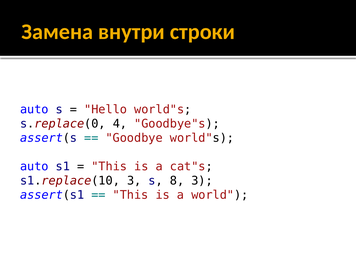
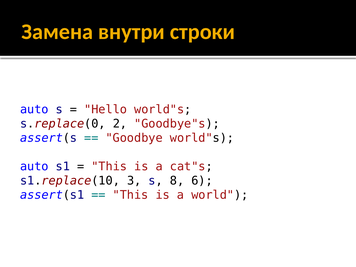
4: 4 -> 2 (120, 124)
8 3: 3 -> 6 (202, 181)
